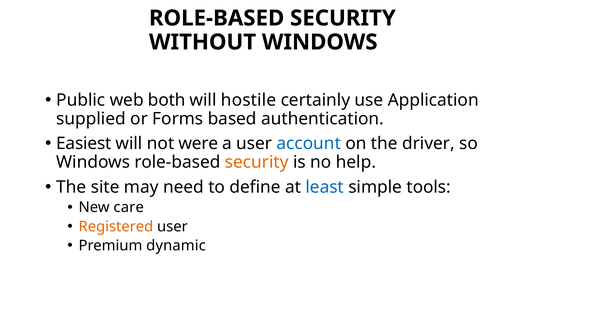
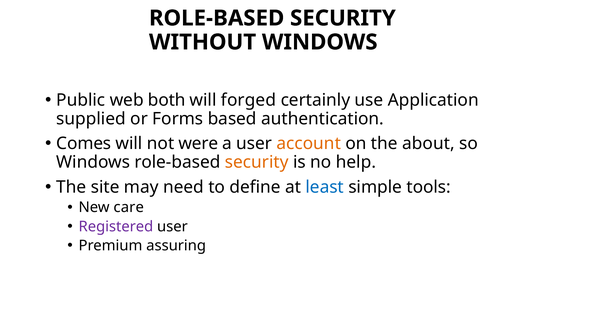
hostile: hostile -> forged (249, 100)
Easiest: Easiest -> Comes (84, 144)
account colour: blue -> orange (309, 144)
driver: driver -> about (428, 144)
Registered colour: orange -> purple (116, 227)
dynamic: dynamic -> assuring (176, 246)
